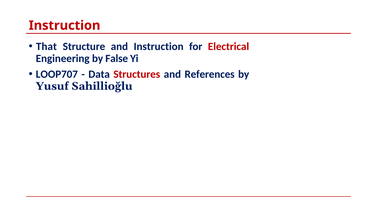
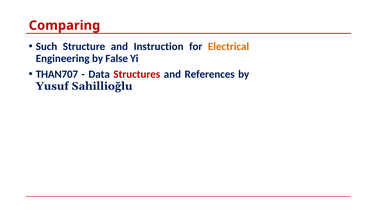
Instruction: Instruction -> Comparing (64, 25)
That: That -> Such (47, 47)
Electrical colour: red -> orange (229, 47)
LOOP707: LOOP707 -> THAN707 (57, 74)
